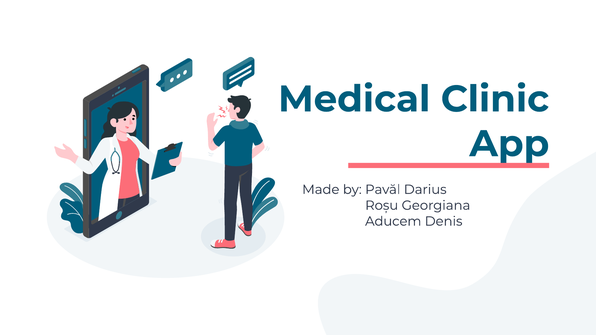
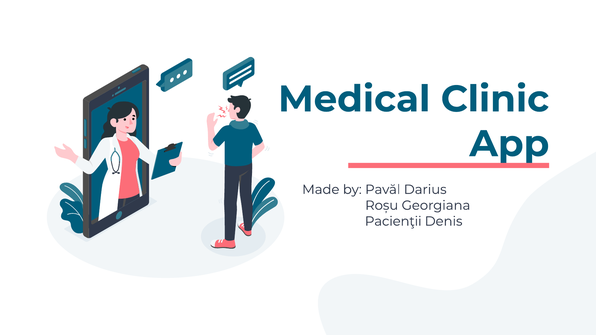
Aducem: Aducem -> Pacienţii (393, 221)
